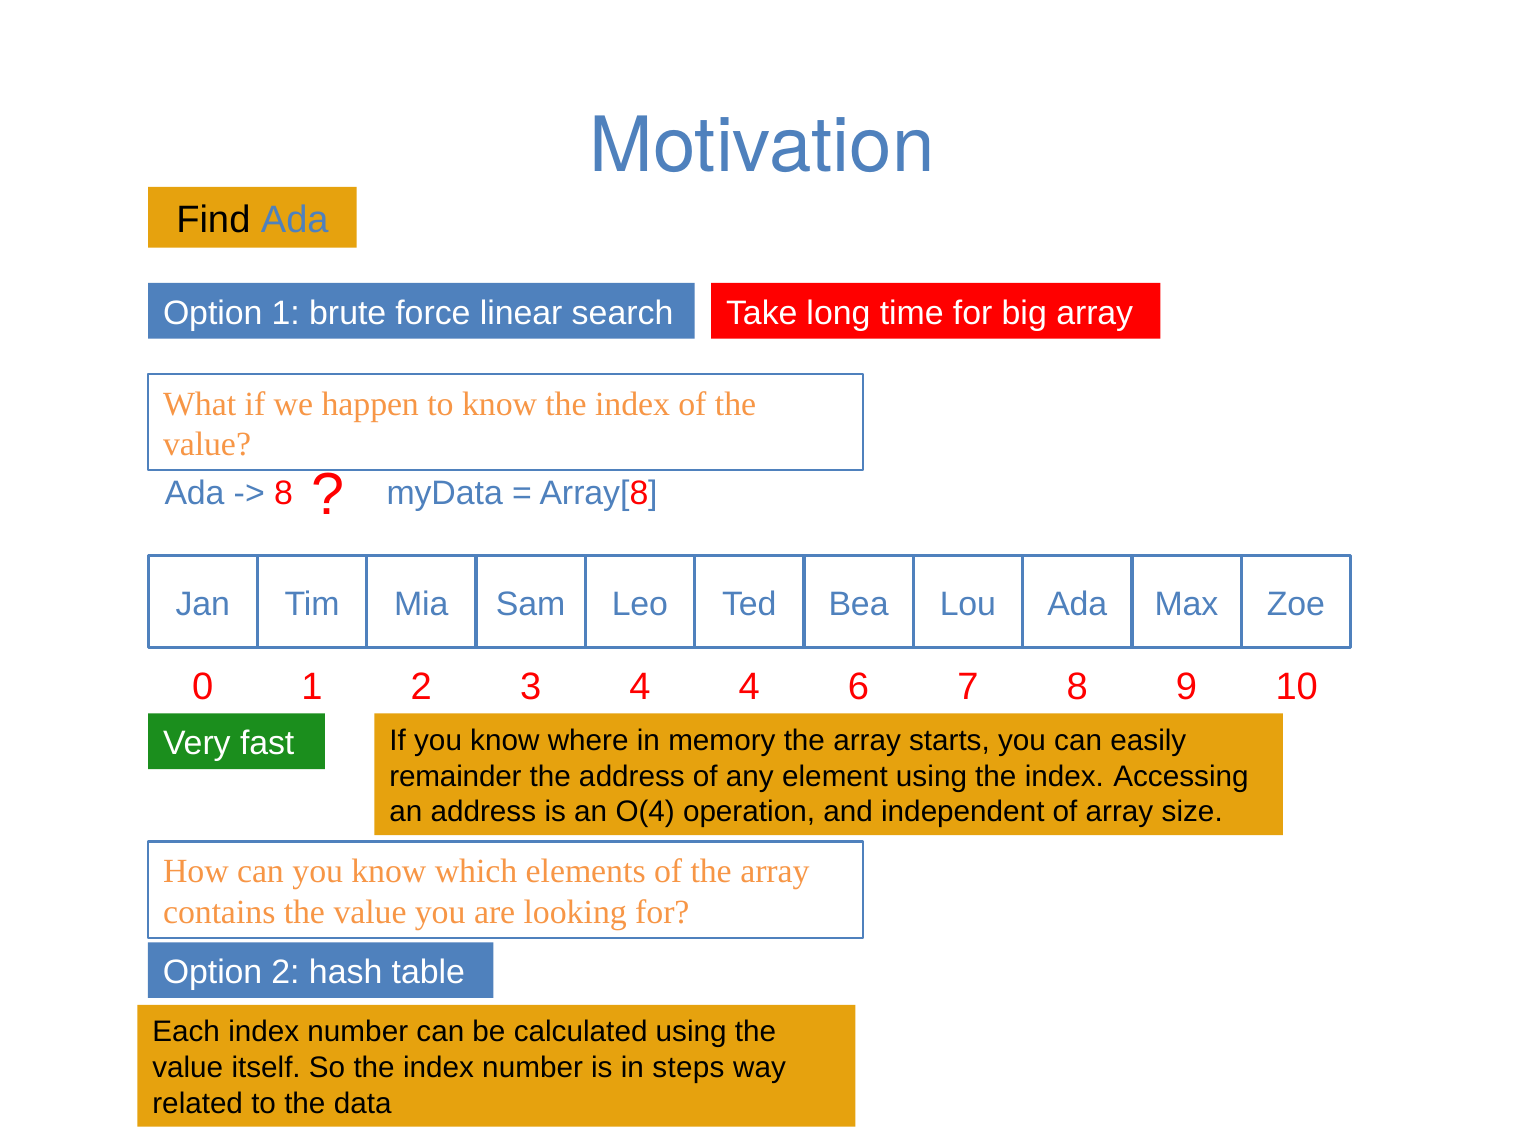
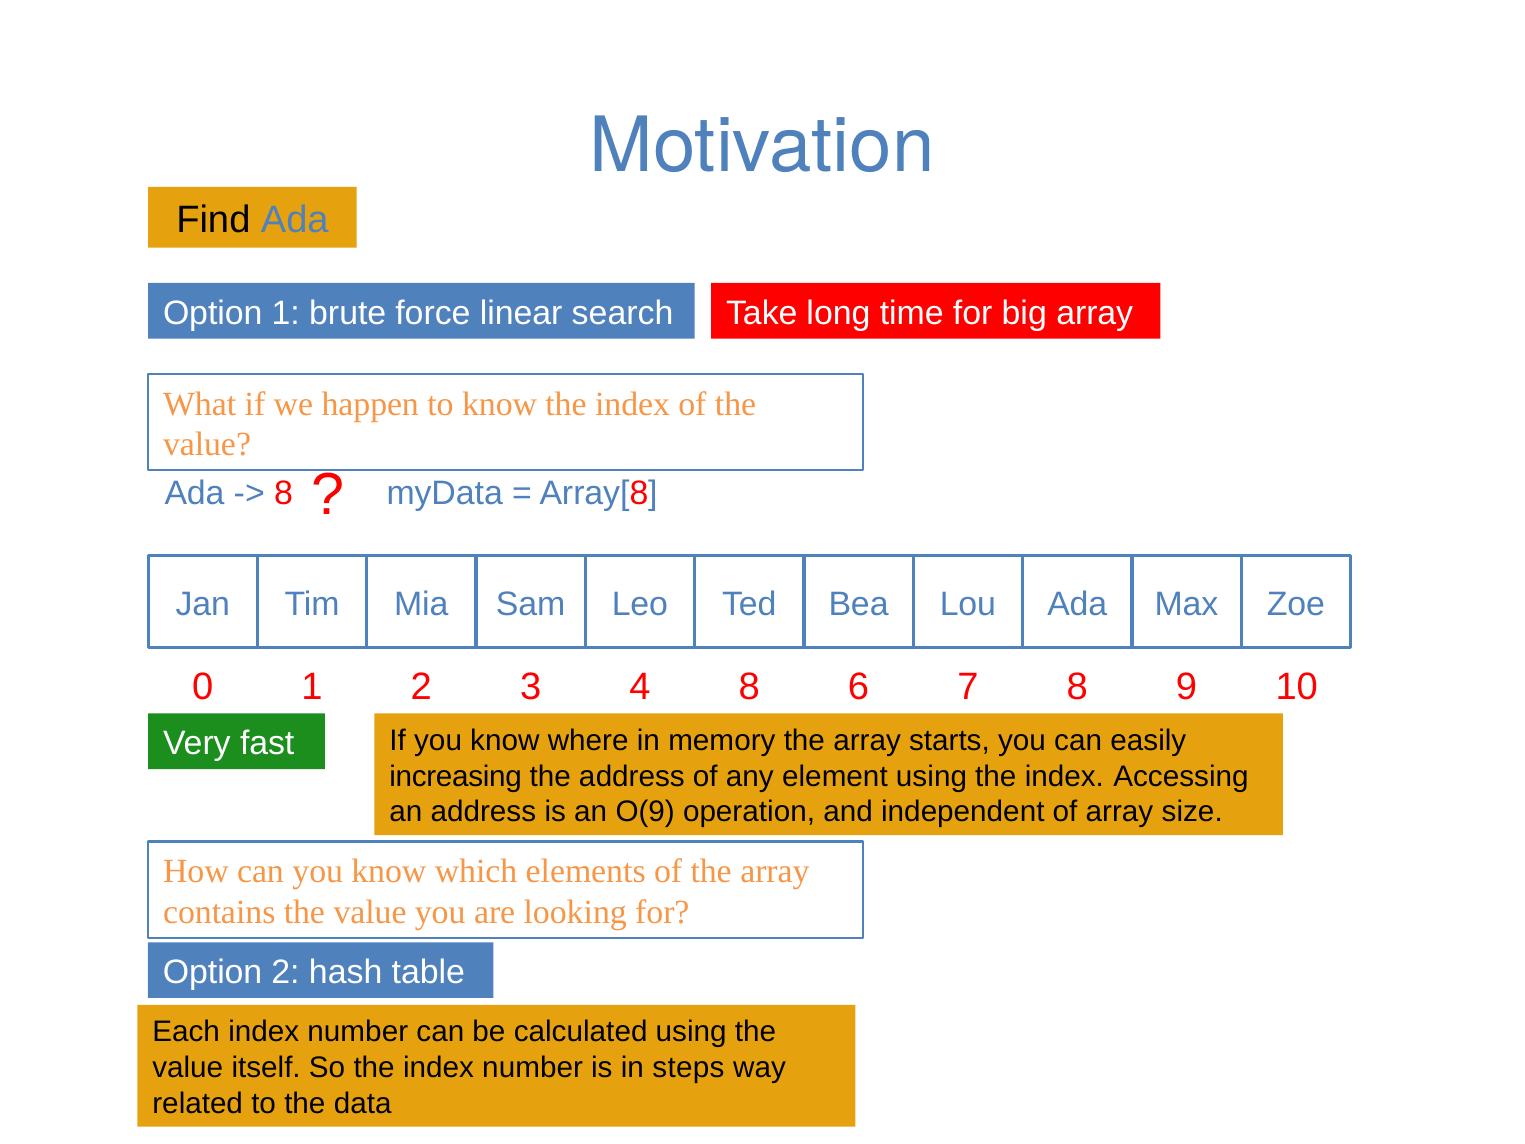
4 4: 4 -> 8 (749, 686)
remainder: remainder -> increasing (456, 776)
O(4: O(4 -> O(9 (645, 812)
